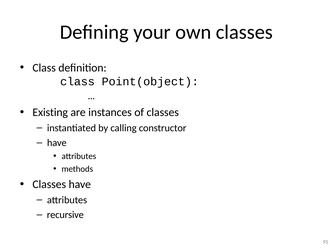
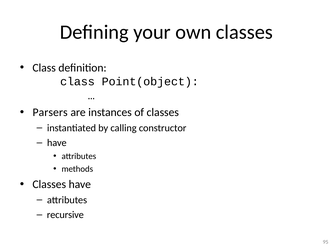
Existing: Existing -> Parsers (50, 112)
